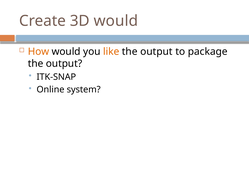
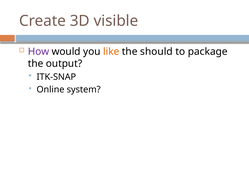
3D would: would -> visible (116, 21)
How colour: orange -> purple (38, 52)
output: output -> should (156, 52)
